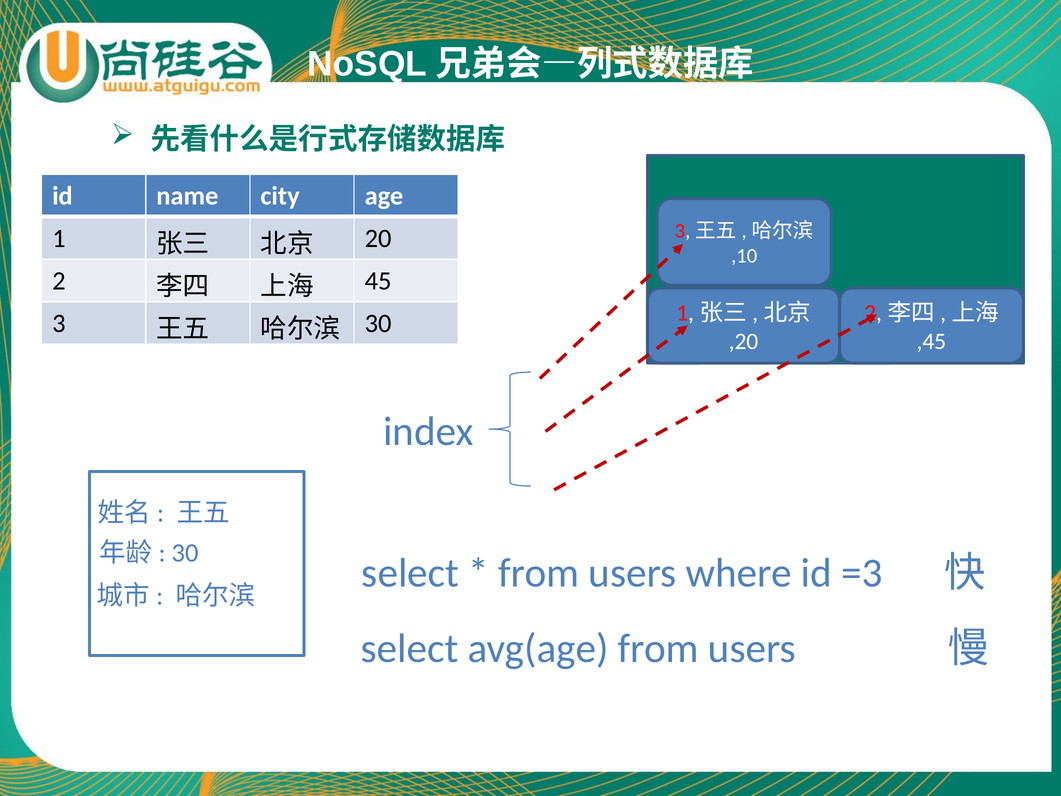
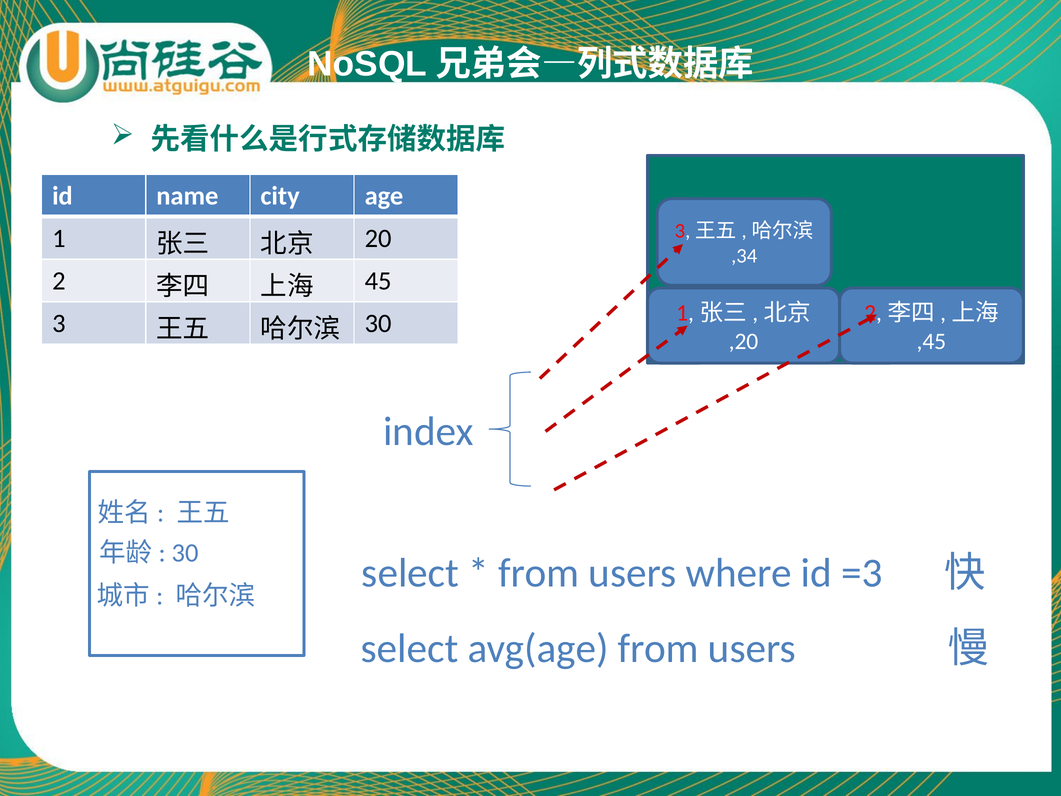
,10: ,10 -> ,34 (744, 256)
